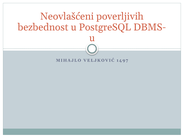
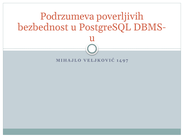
Neovlašćeni: Neovlašćeni -> Podrzumeva (67, 16)
